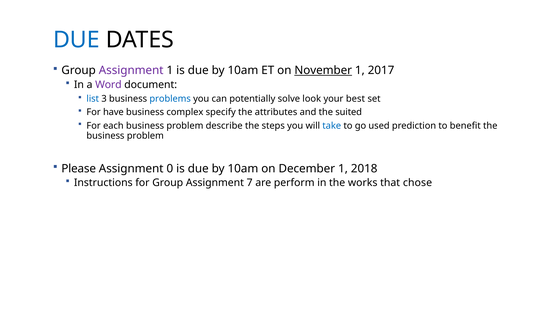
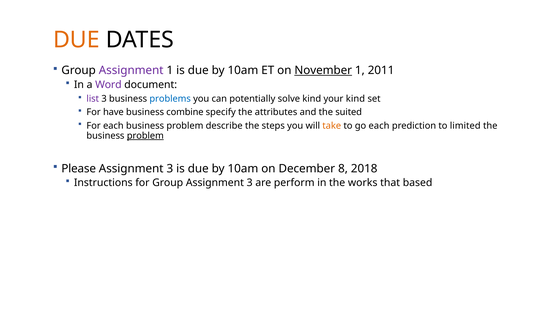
DUE colour: blue -> orange (76, 40)
2017: 2017 -> 2011 (381, 70)
list colour: blue -> purple (93, 99)
solve look: look -> kind (312, 99)
your best: best -> kind (355, 99)
complex: complex -> combine (185, 112)
take colour: blue -> orange (332, 126)
go used: used -> each (379, 126)
benefit: benefit -> limited (465, 126)
problem underline: none -> present (145, 136)
0: 0 -> 3 (170, 169)
December 1: 1 -> 8 (343, 169)
Group Assignment 7: 7 -> 3 (250, 183)
chose: chose -> based (418, 183)
